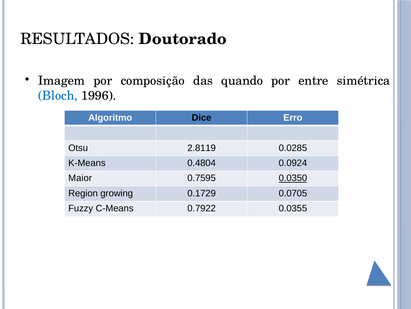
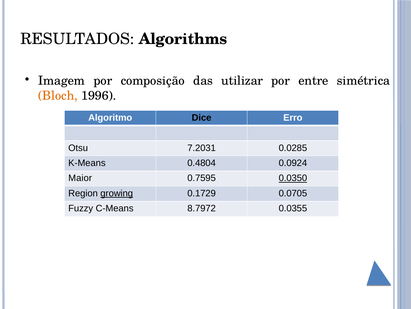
Doutorado: Doutorado -> Algorithms (183, 39)
quando: quando -> utilizar (242, 80)
Bloch colour: blue -> orange (58, 95)
2.8119: 2.8119 -> 7.2031 (202, 148)
growing underline: none -> present (117, 193)
0.7922: 0.7922 -> 8.7972 (202, 208)
